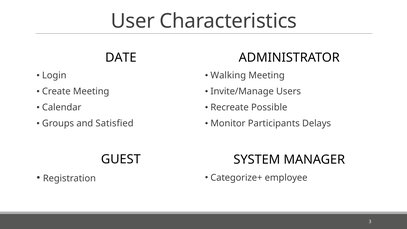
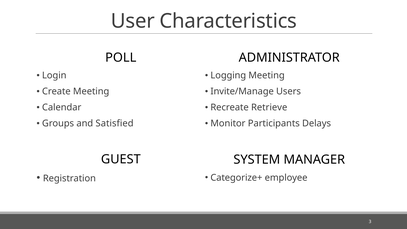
DATE: DATE -> POLL (121, 58)
Walking: Walking -> Logging (228, 76)
Possible: Possible -> Retrieve (269, 108)
